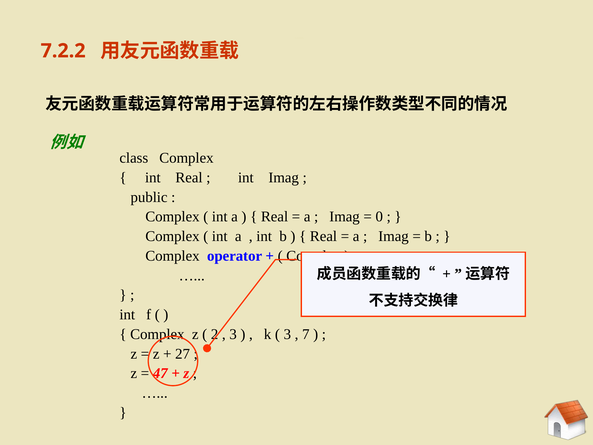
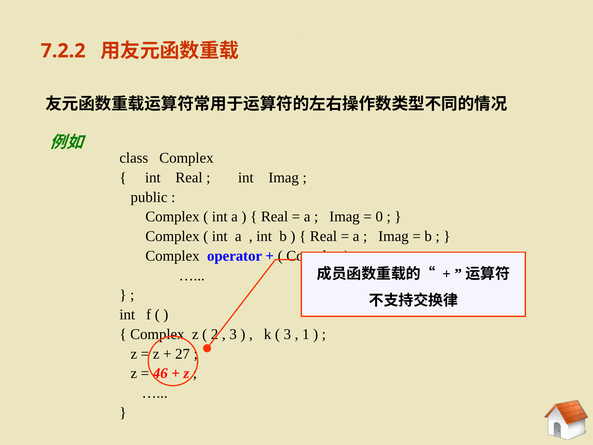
7: 7 -> 1 (306, 334)
47: 47 -> 46 (160, 373)
